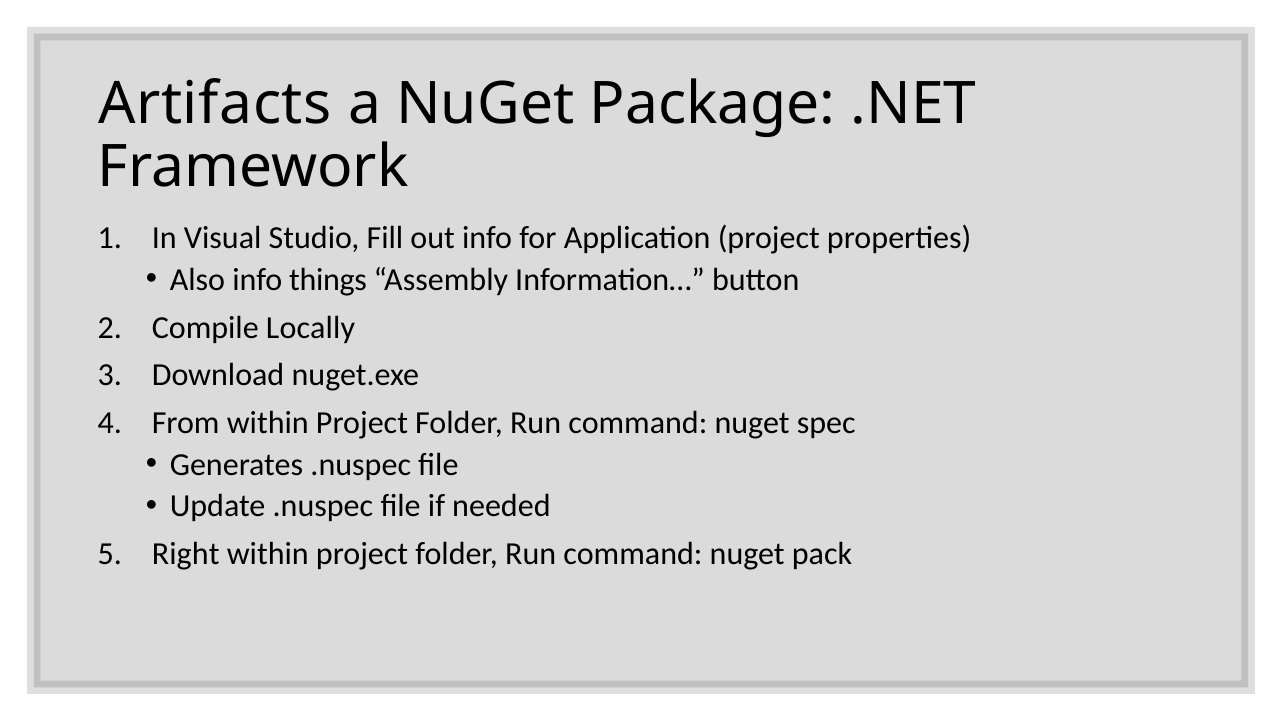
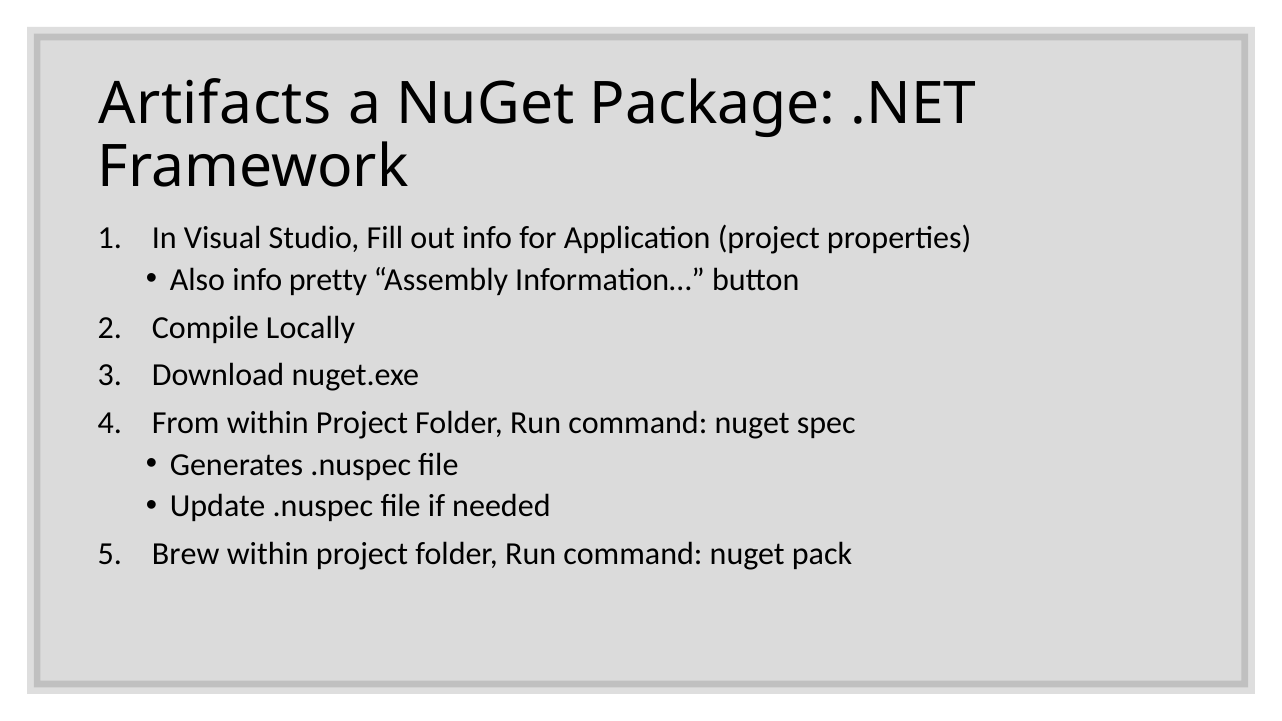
things: things -> pretty (328, 280)
Right: Right -> Brew (186, 554)
